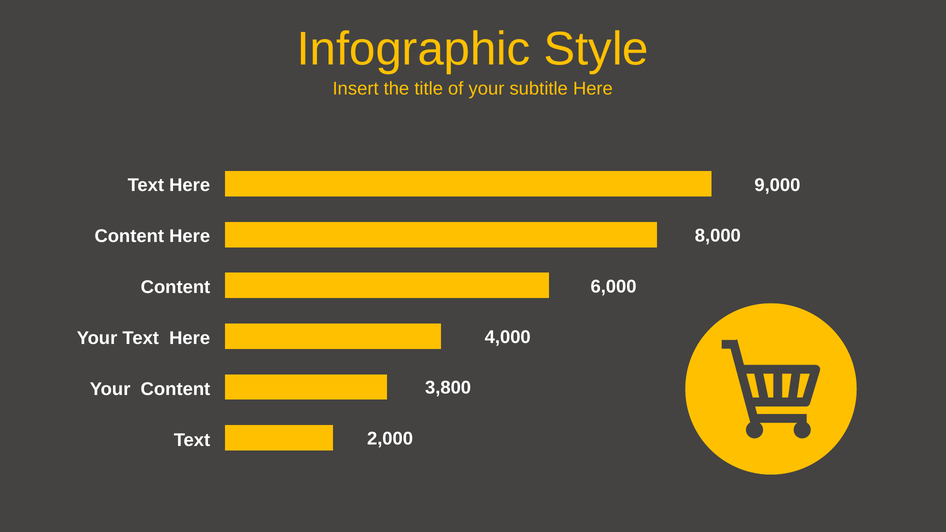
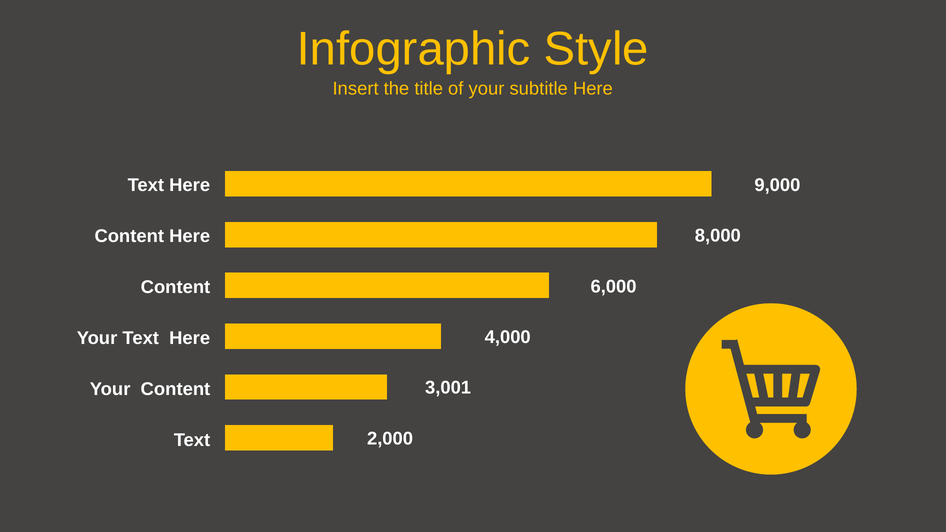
3,800: 3,800 -> 3,001 (448, 388)
